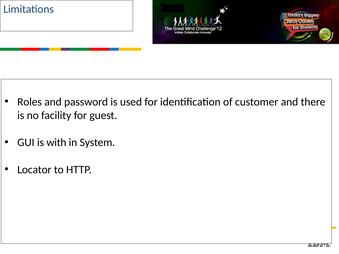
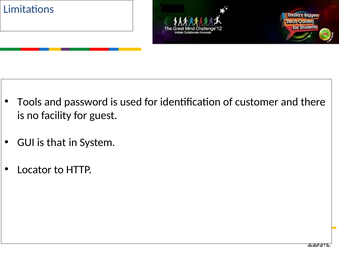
Roles: Roles -> Tools (30, 102)
with: with -> that (56, 143)
